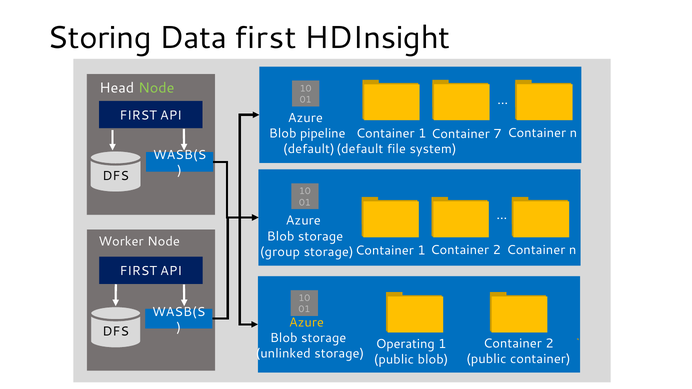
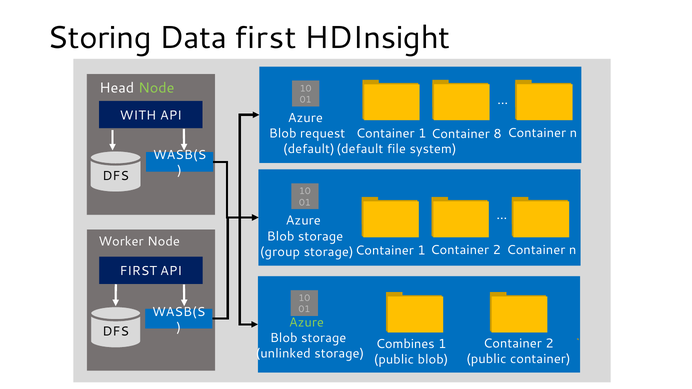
FIRST: FIRST -> WITH (138, 116)
pipeline: pipeline -> request (323, 134)
7: 7 -> 8 (498, 134)
Azure colour: yellow -> light green (306, 323)
Operating: Operating -> Combines (405, 344)
